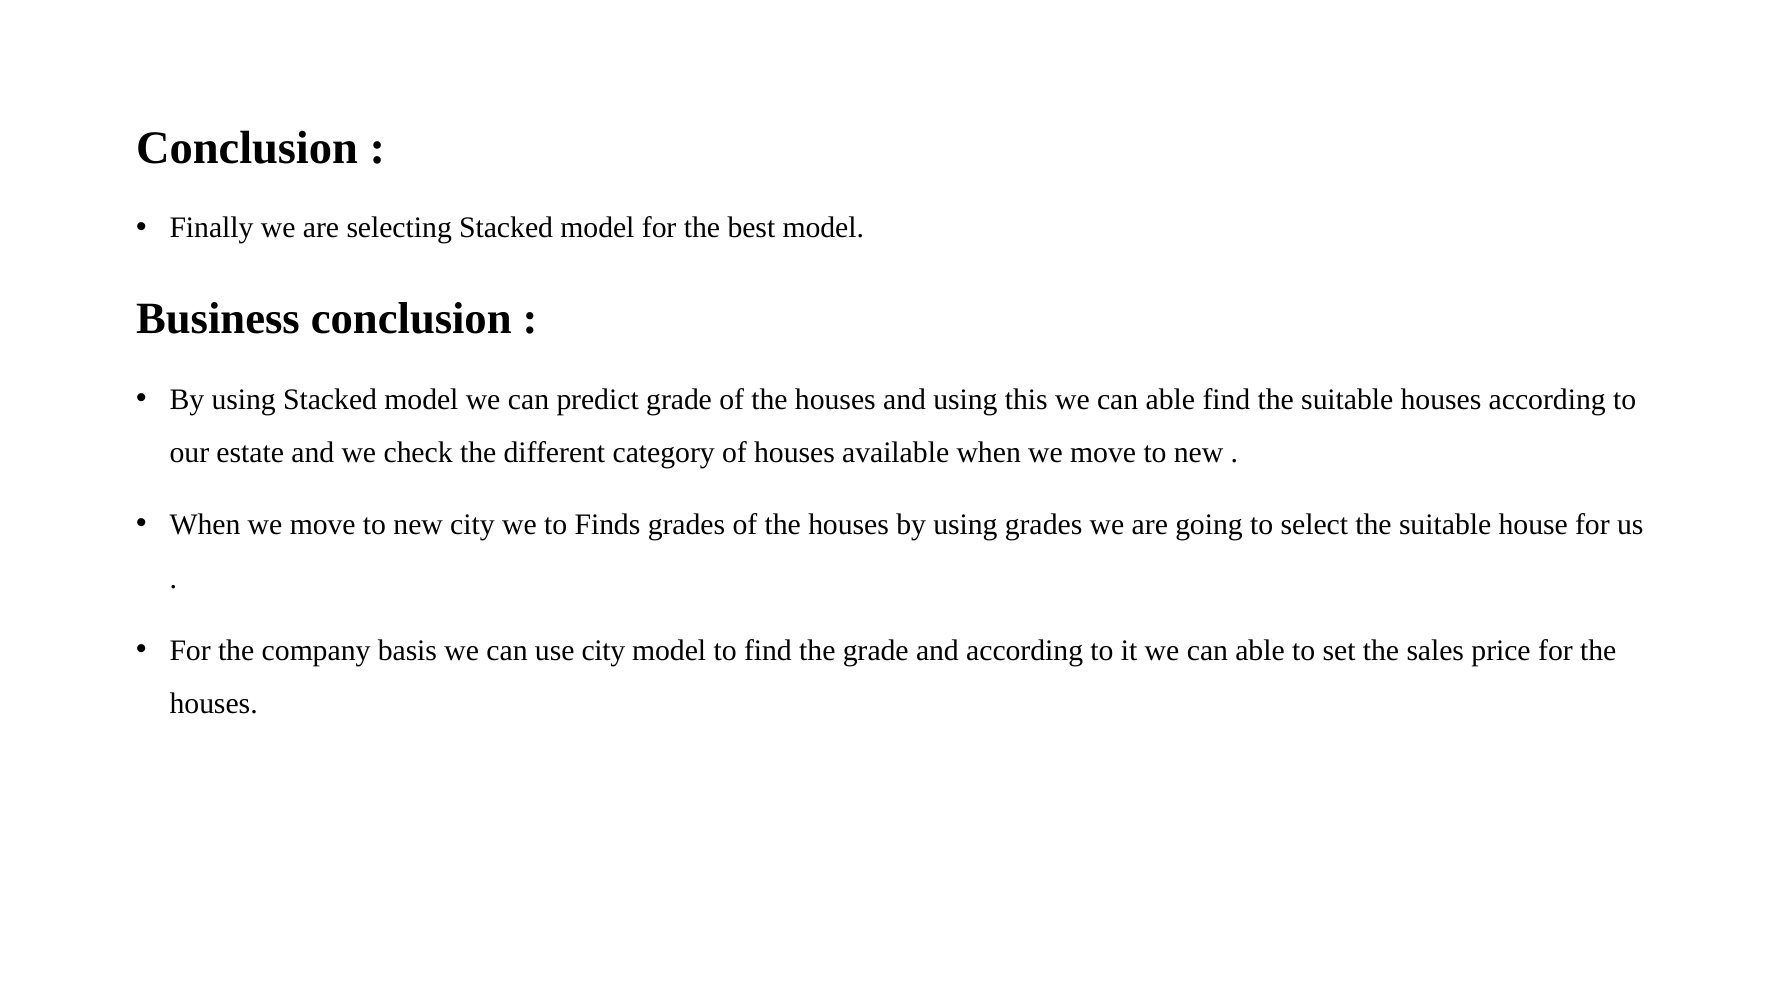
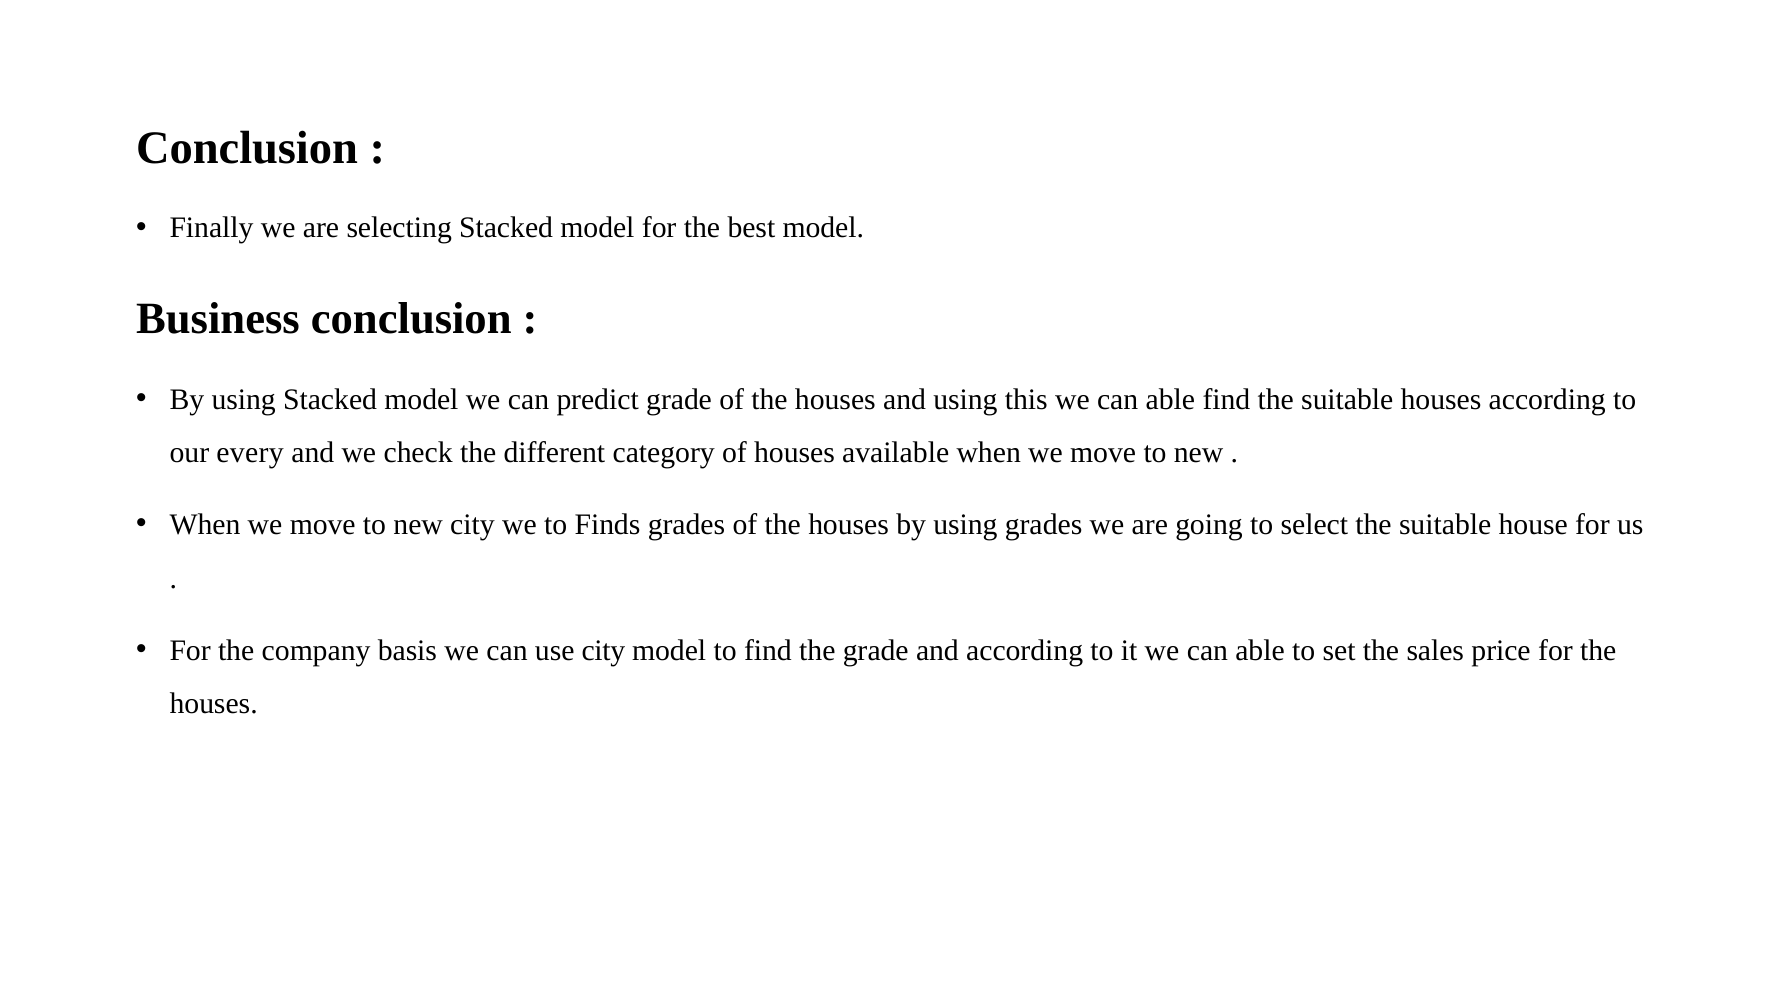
estate: estate -> every (250, 453)
